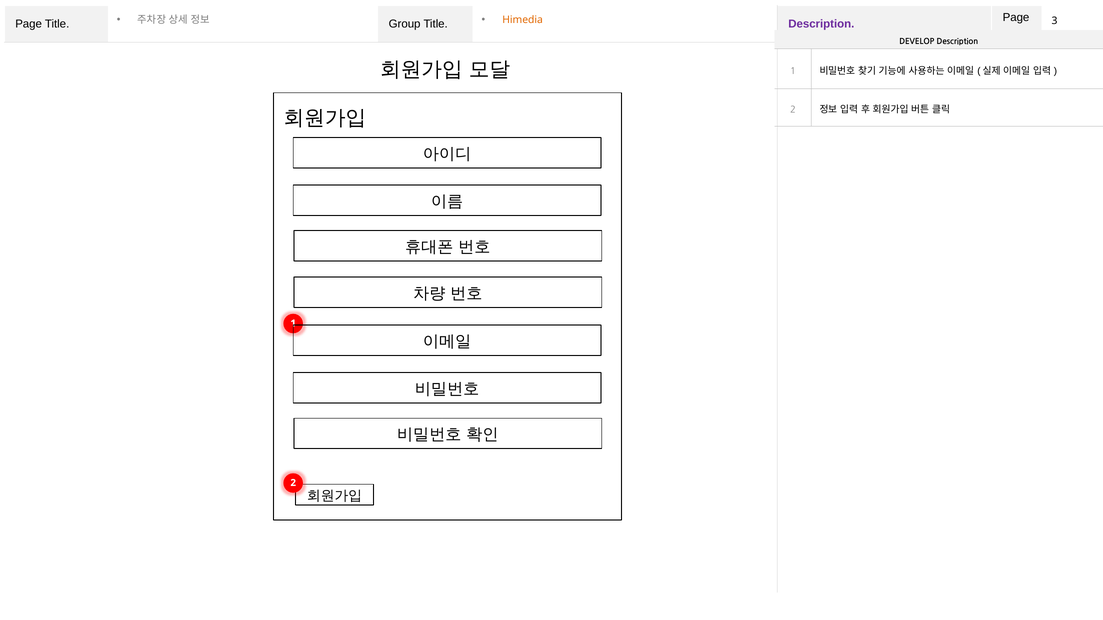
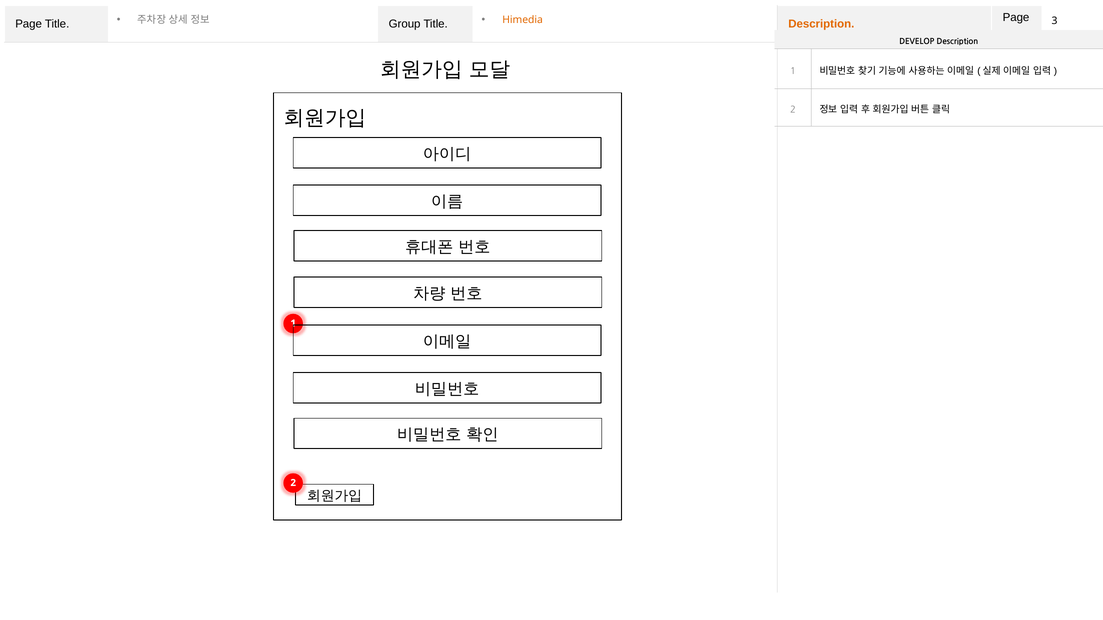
Description colour: purple -> orange (821, 24)
